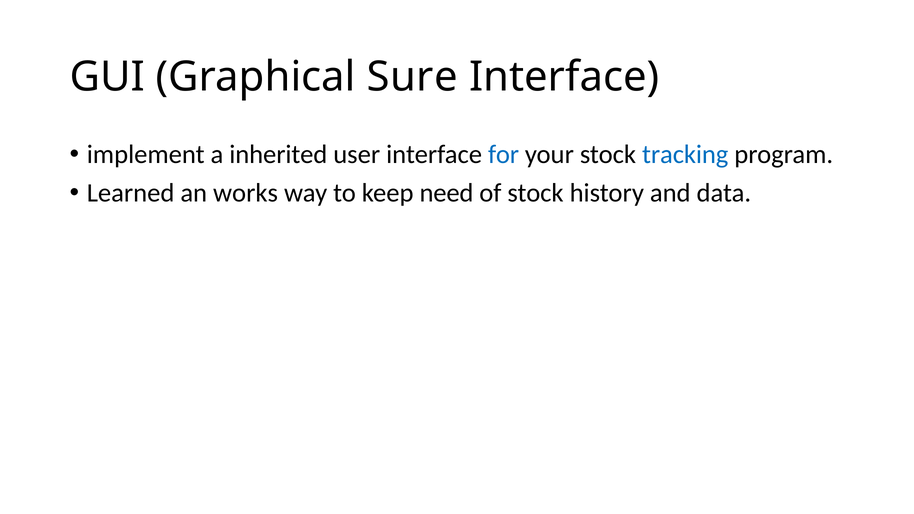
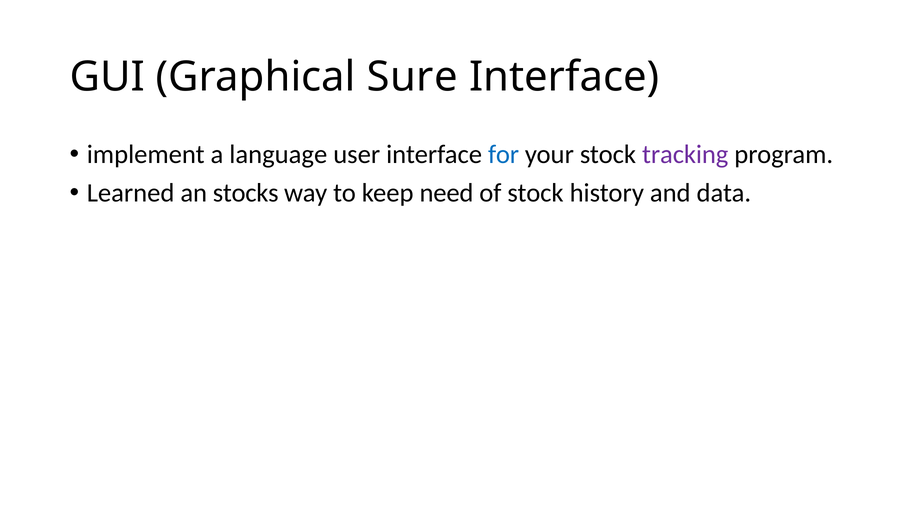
inherited: inherited -> language (278, 155)
tracking colour: blue -> purple (685, 155)
works: works -> stocks (246, 193)
